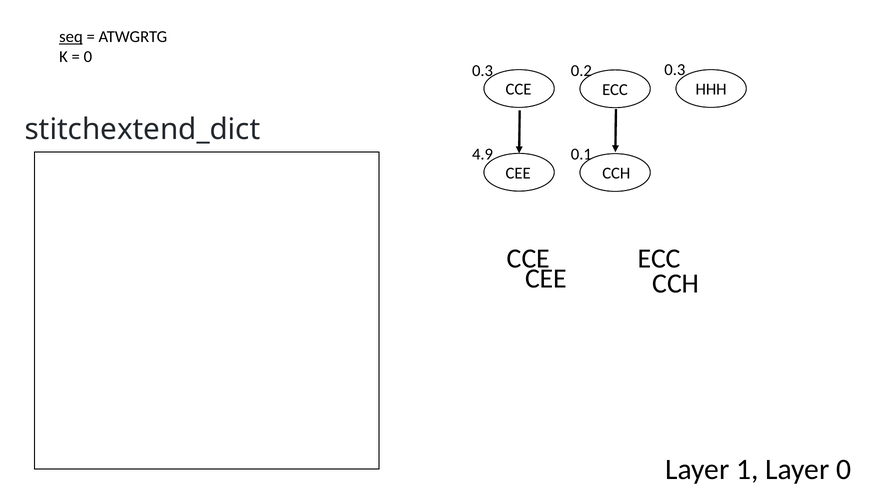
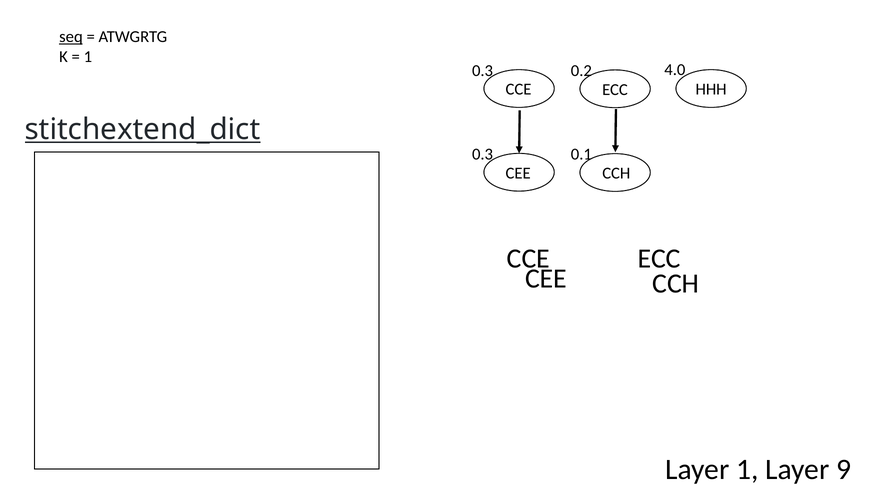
0: 0 -> 1 (88, 57)
0.2 0.3: 0.3 -> 4.0 (675, 70)
stitchextend_dict underline: none -> present (143, 130)
4.9: 4.9 -> 0.3 (483, 154)
Layer 0: 0 -> 9 (844, 470)
